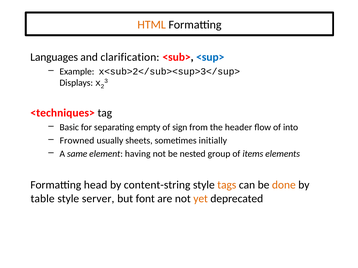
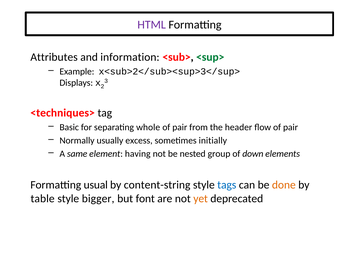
HTML colour: orange -> purple (152, 25)
Languages: Languages -> Attributes (54, 57)
clarification: clarification -> information (130, 57)
<sup> colour: blue -> green (210, 57)
empty: empty -> whole (148, 127)
sign: sign -> pair (180, 127)
flow of into: into -> pair (291, 127)
Frowned: Frowned -> Normally (77, 141)
sheets: sheets -> excess (139, 141)
items: items -> down (253, 154)
head: head -> usual (96, 185)
tags colour: orange -> blue (227, 185)
server: server -> bigger (98, 199)
